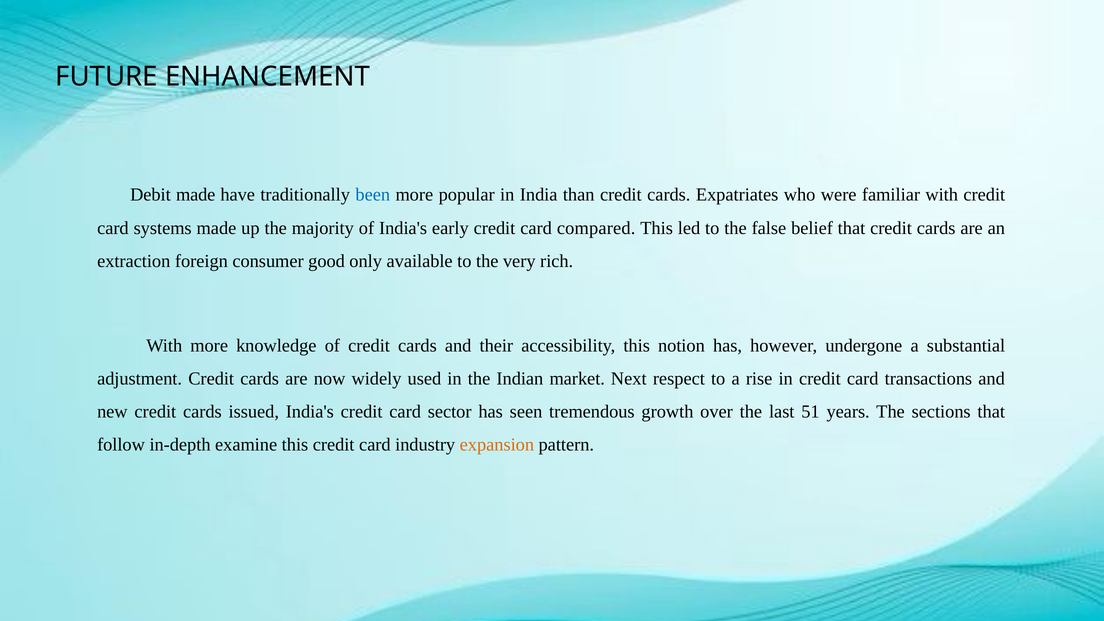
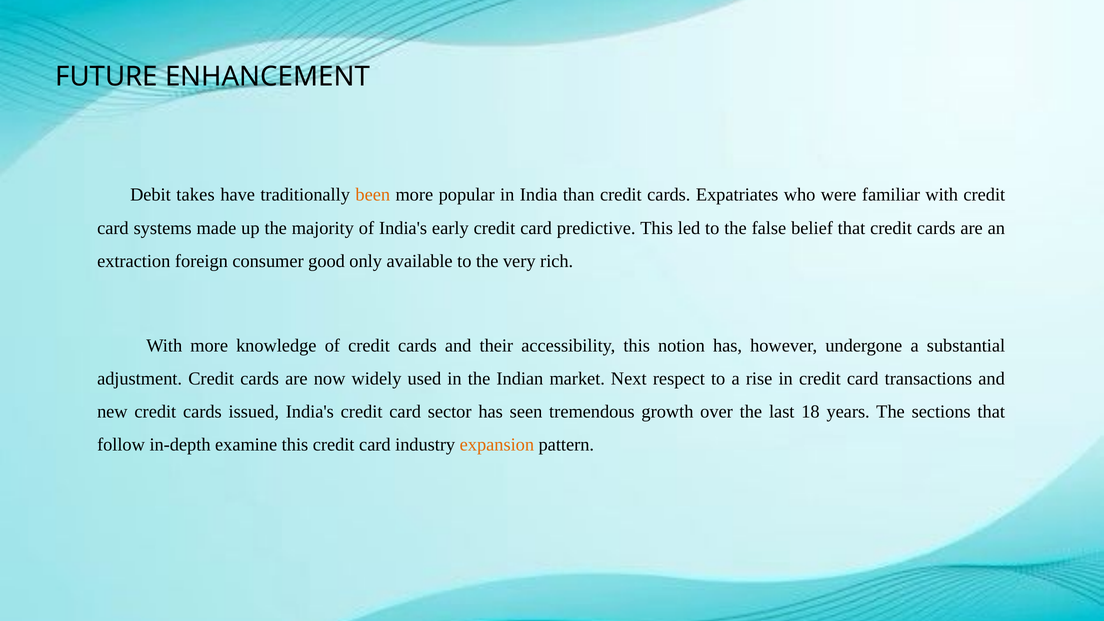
Debit made: made -> takes (195, 195)
been colour: blue -> orange (373, 195)
compared: compared -> predictive (596, 228)
51: 51 -> 18 (811, 412)
